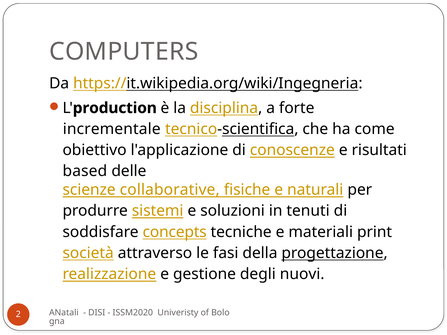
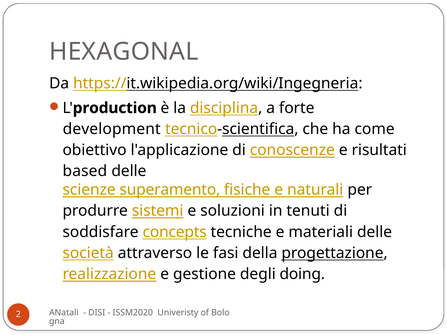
COMPUTERS: COMPUTERS -> HEXAGONAL (124, 52)
incrementale: incrementale -> development (112, 129)
collaborative: collaborative -> superamento (170, 190)
materiali print: print -> delle (375, 232)
nuovi: nuovi -> doing (302, 274)
